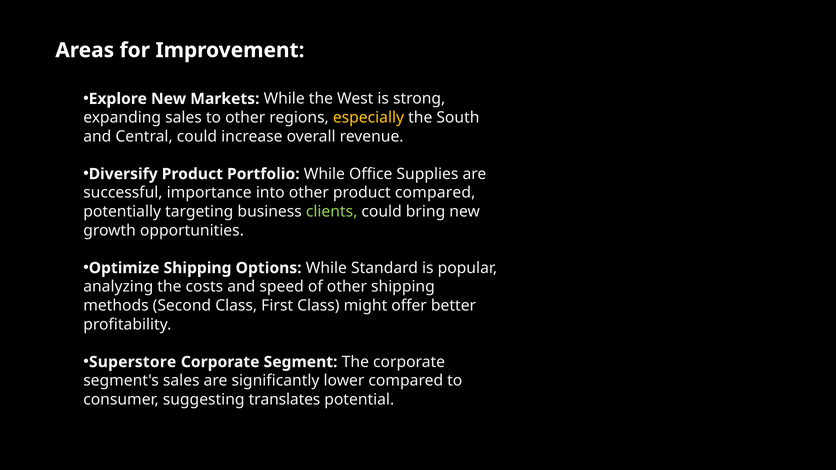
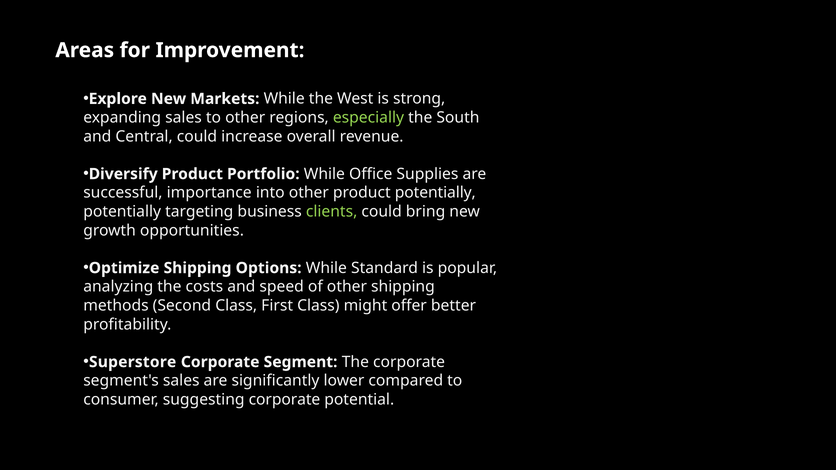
especially colour: yellow -> light green (369, 118)
product compared: compared -> potentially (435, 193)
suggesting translates: translates -> corporate (284, 400)
